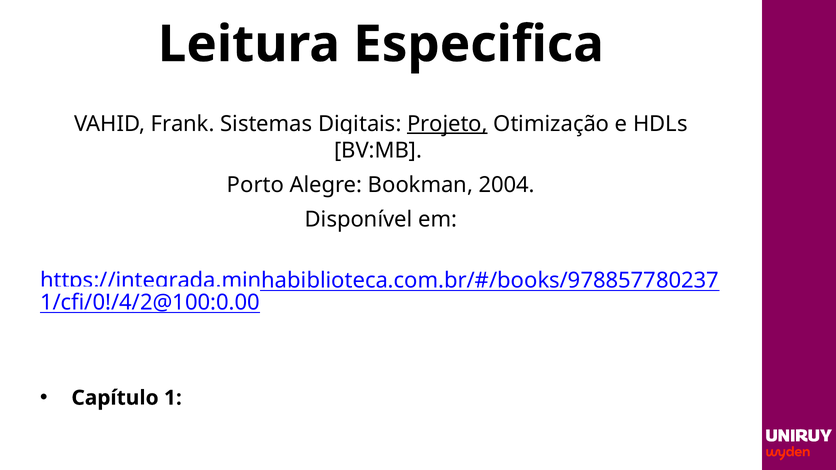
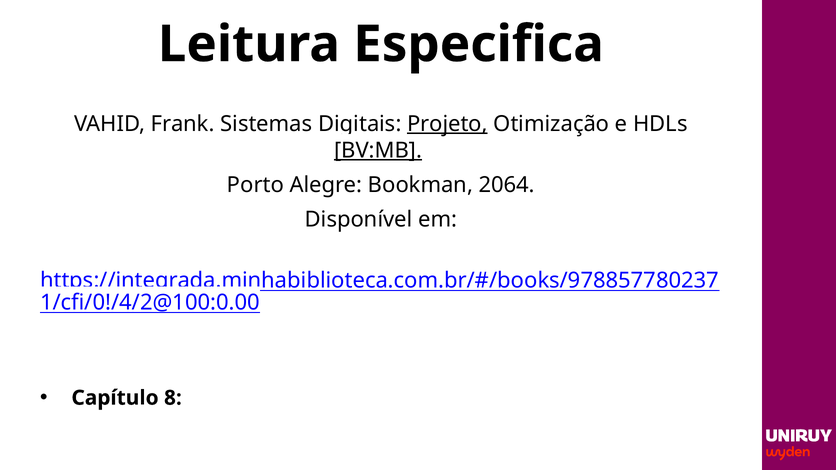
BV:MB underline: none -> present (378, 150)
2004: 2004 -> 2064 (507, 185)
1: 1 -> 8 (173, 398)
